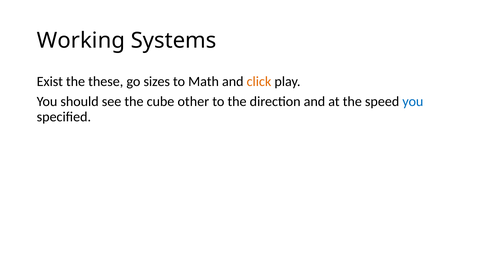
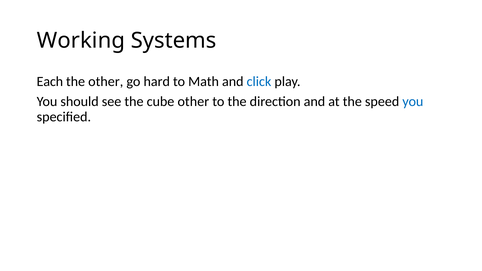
Exist: Exist -> Each (50, 81)
the these: these -> other (106, 81)
sizes: sizes -> hard (157, 81)
click colour: orange -> blue (259, 81)
